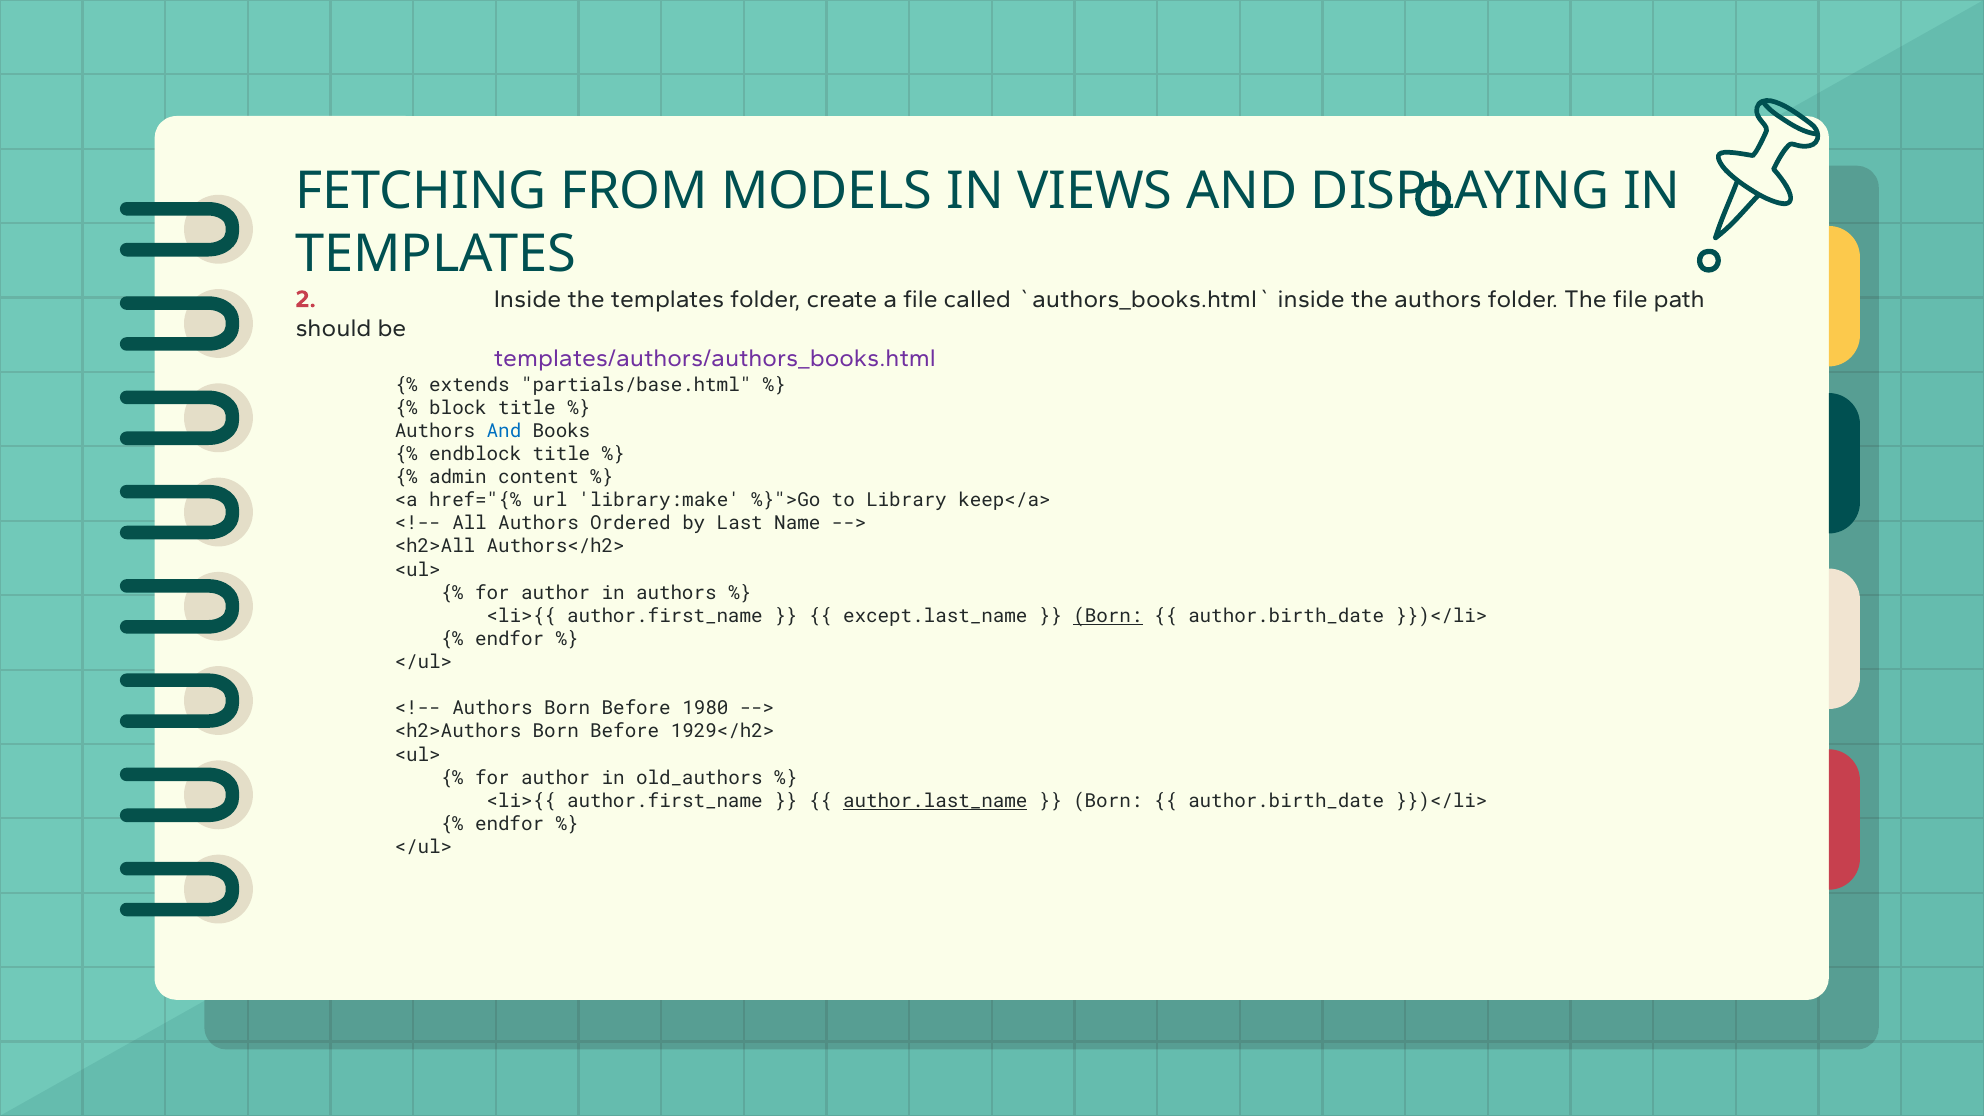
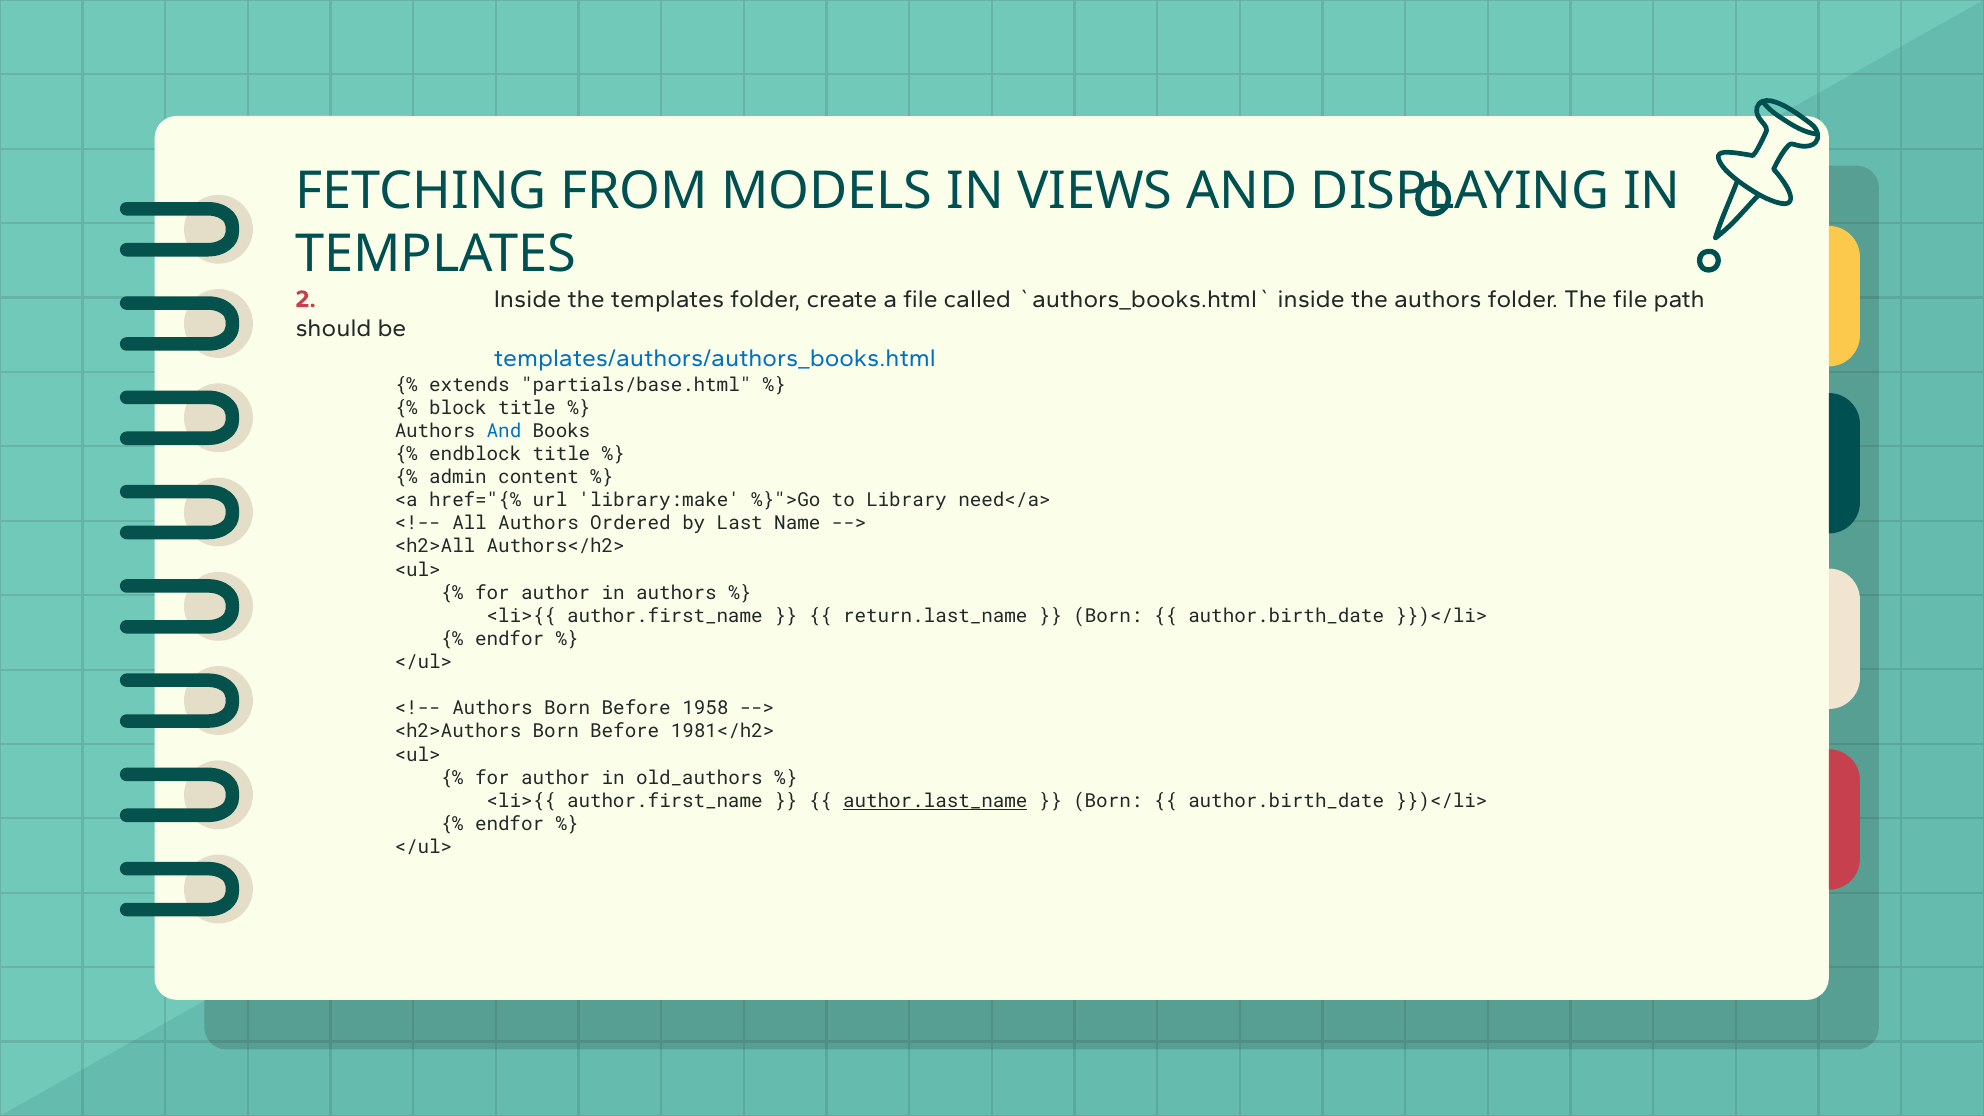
templates/authors/authors_books.html colour: purple -> blue (715, 359)
keep</a>: keep</a> -> need</a> (1004, 500)
except.last_name: except.last_name -> return.last_name (935, 616)
Born underline: present -> none (1108, 616)
1980: 1980 -> 1958 (705, 708)
1929</h2>: 1929</h2> -> 1981</h2> (723, 732)
